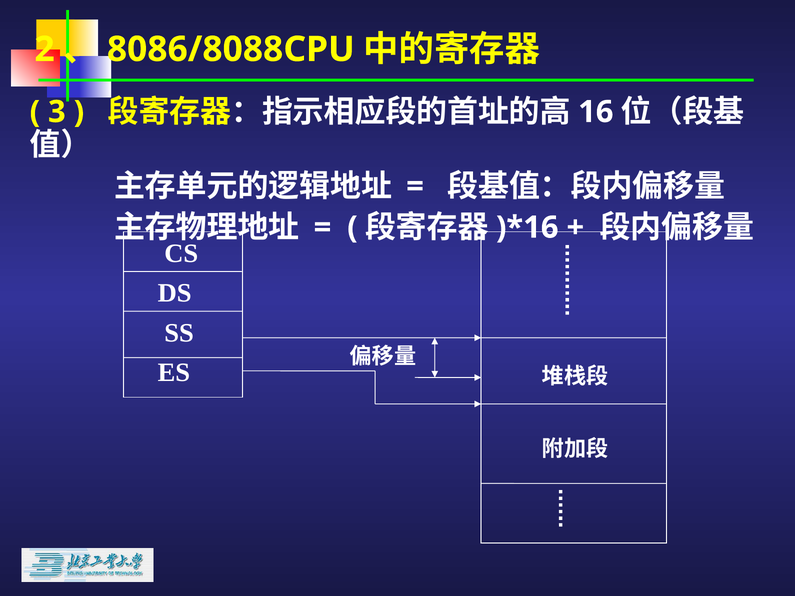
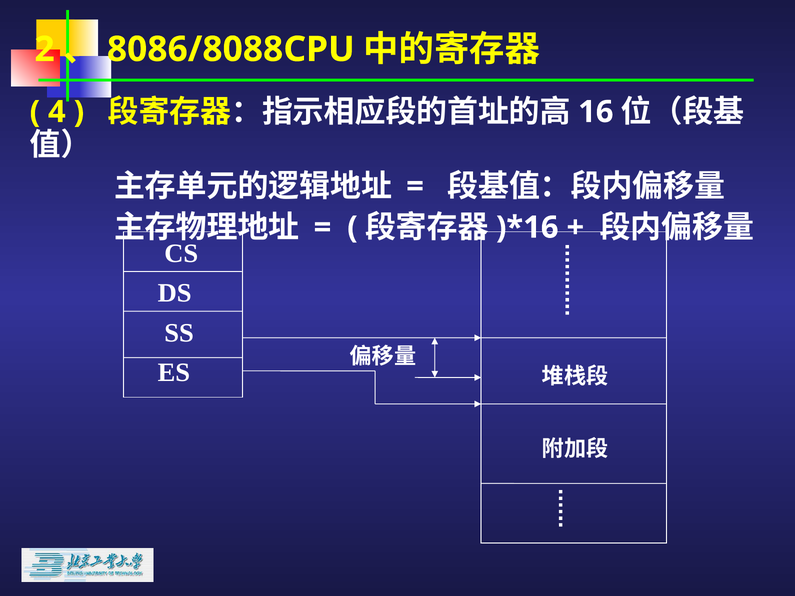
3: 3 -> 4 (57, 112)
